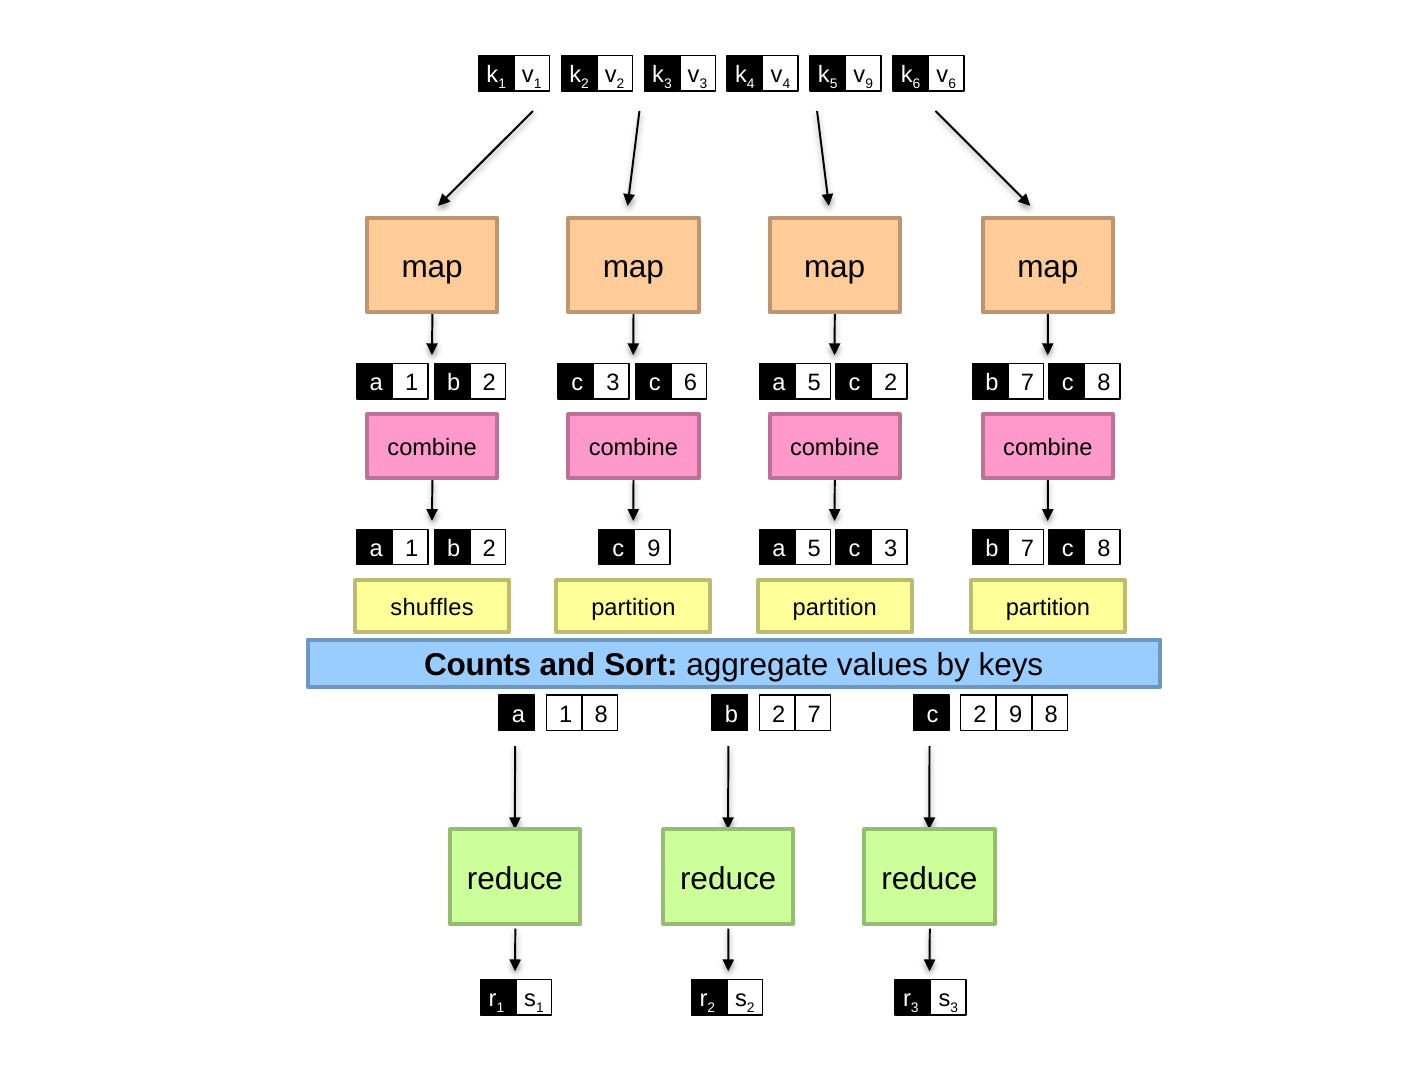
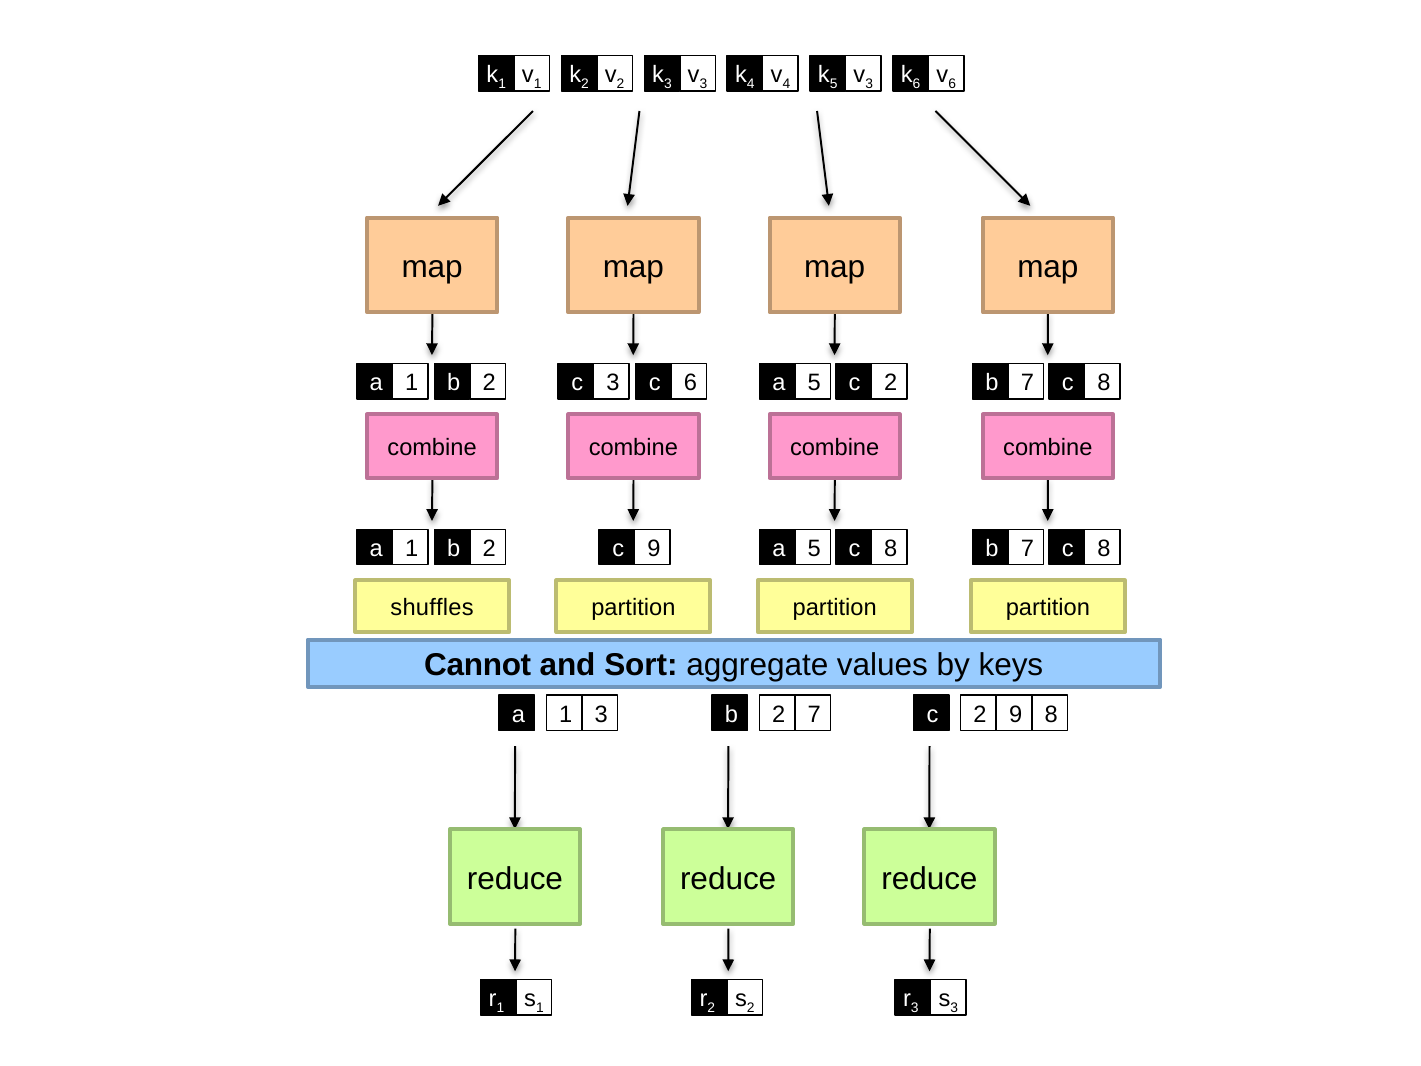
9: 9 -> 3 (869, 84)
5 3: 3 -> 8 (891, 548)
Counts: Counts -> Cannot (478, 665)
1 8: 8 -> 3 (601, 714)
